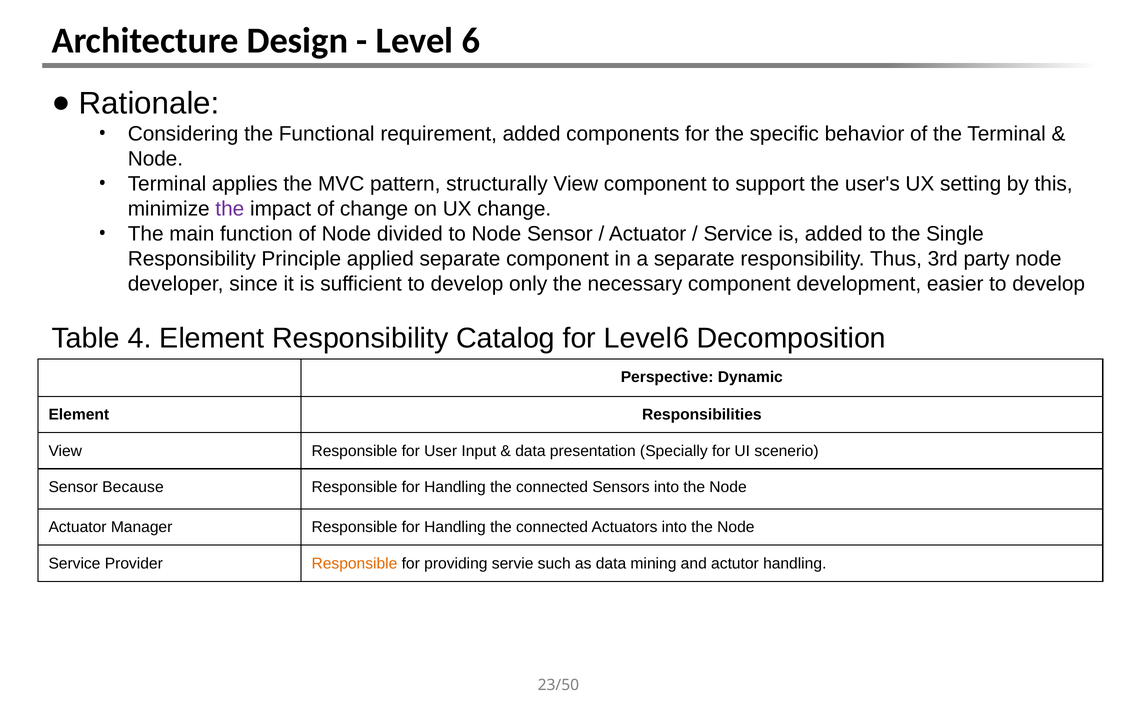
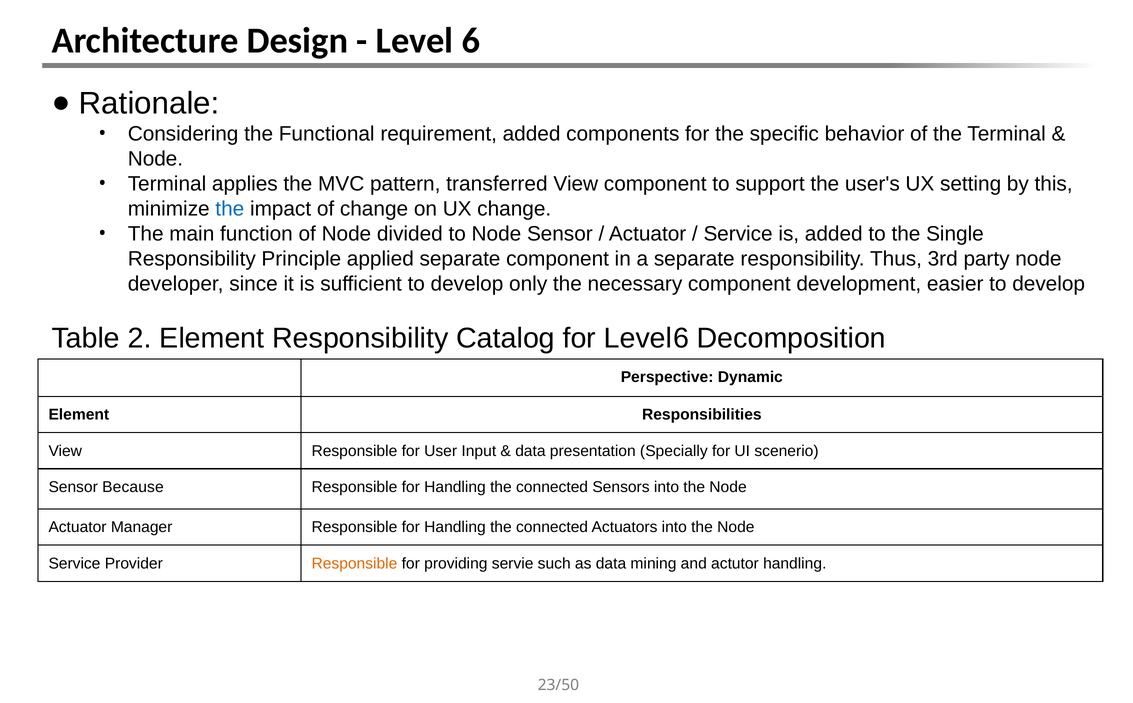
structurally: structurally -> transferred (497, 184)
the colour: purple -> blue (230, 209)
4: 4 -> 2 (140, 339)
